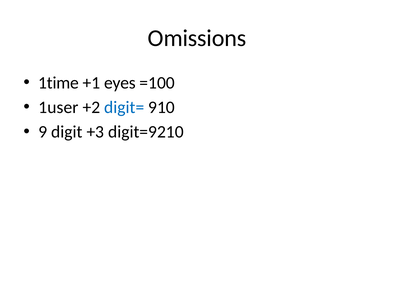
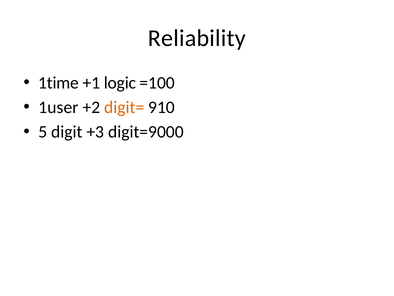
Omissions: Omissions -> Reliability (197, 38)
eyes: eyes -> logic (120, 83)
digit= colour: blue -> orange (124, 107)
9: 9 -> 5 (43, 132)
digit=9210: digit=9210 -> digit=9000 (146, 132)
